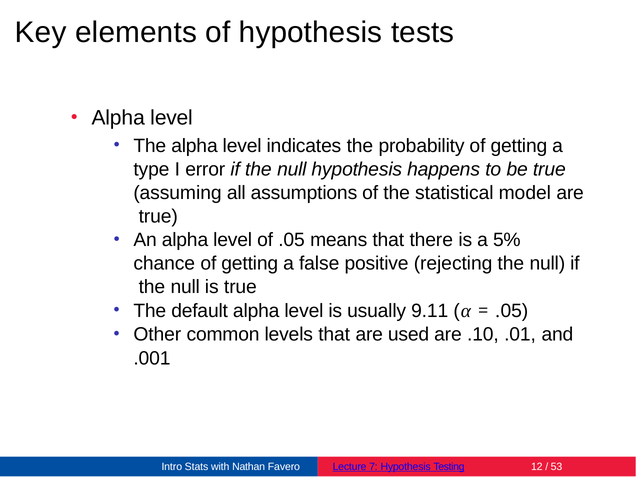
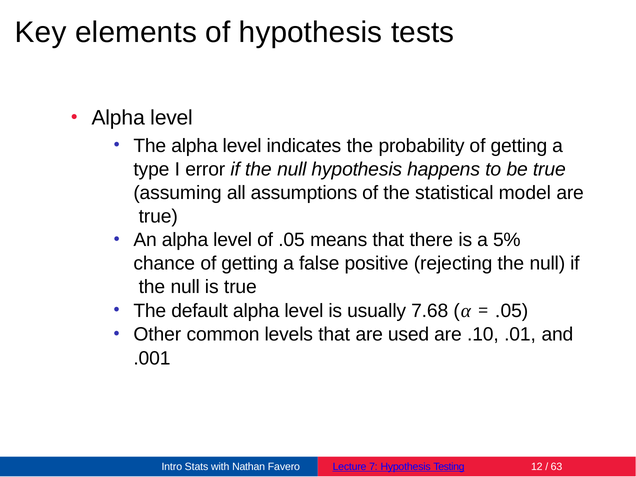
9.11: 9.11 -> 7.68 (430, 311)
53: 53 -> 63 (556, 467)
